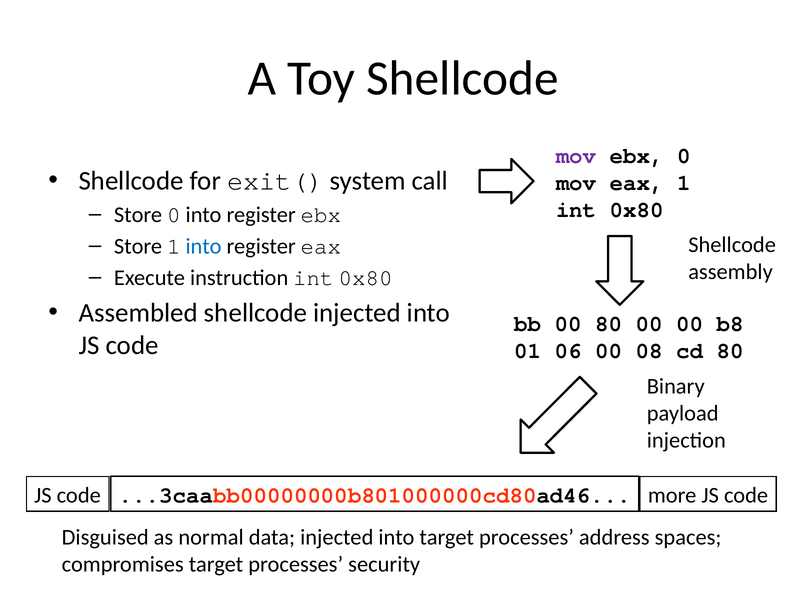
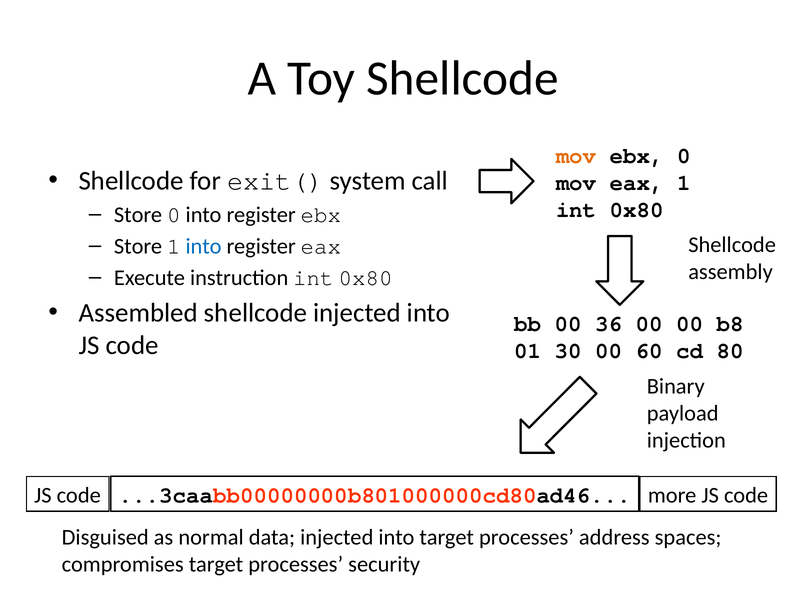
mov colour: purple -> orange (576, 156)
00 80: 80 -> 36 (609, 323)
06: 06 -> 30 (568, 350)
08: 08 -> 60 (649, 350)
